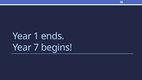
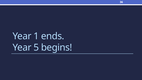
7: 7 -> 5 (36, 47)
